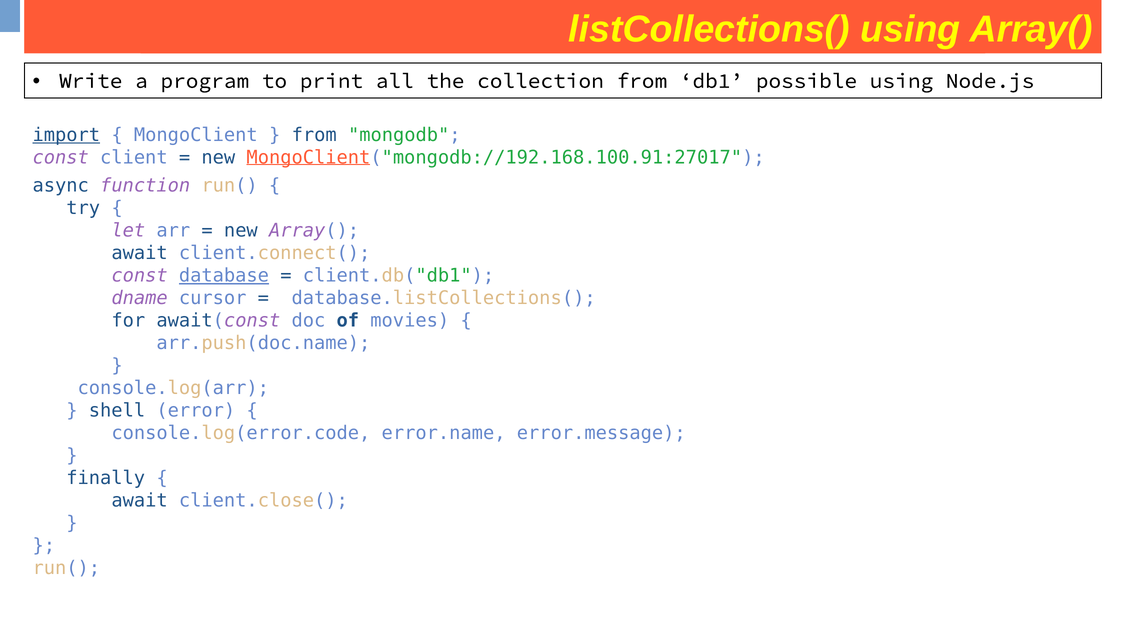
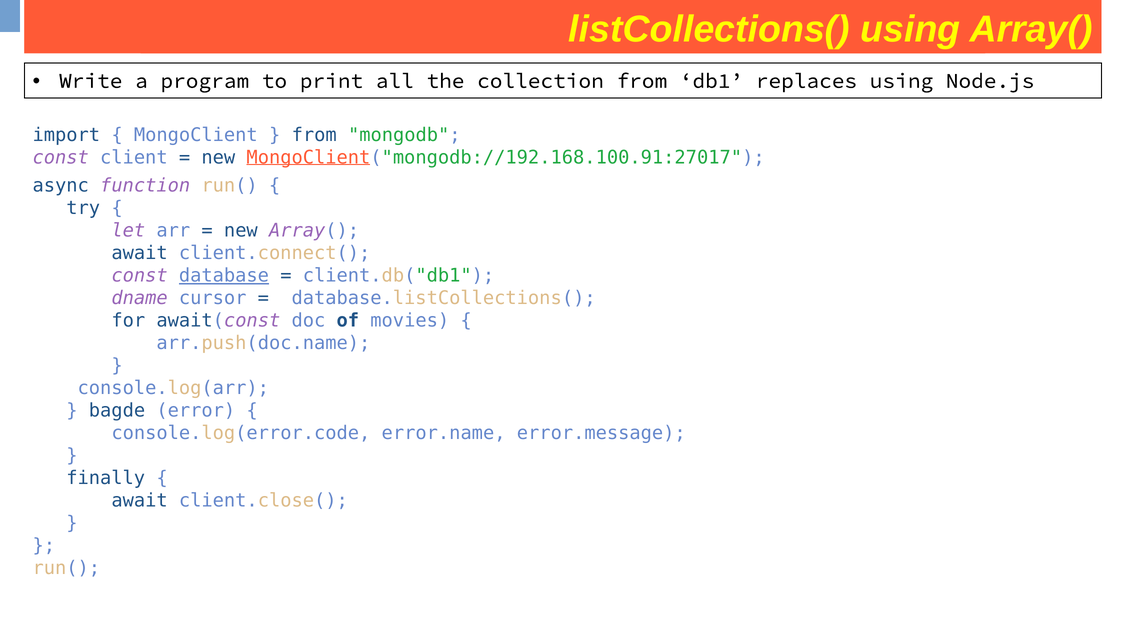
possible: possible -> replaces (806, 81)
import underline: present -> none (66, 135)
shell: shell -> bagde (117, 411)
